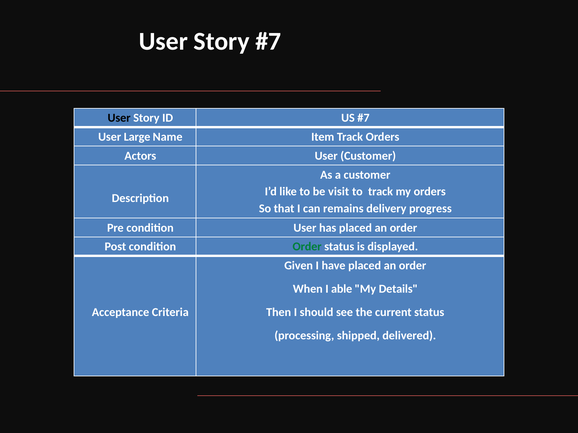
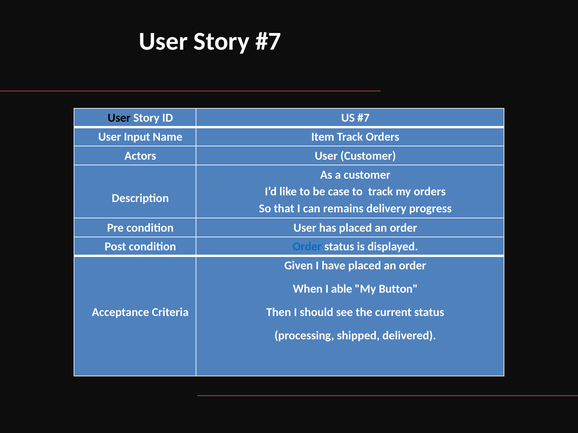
Large: Large -> Input (137, 137)
visit: visit -> case (339, 192)
Order colour: green -> blue (307, 247)
Details: Details -> Button (398, 289)
